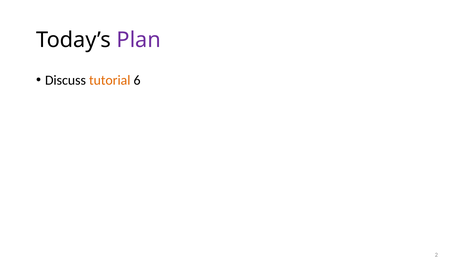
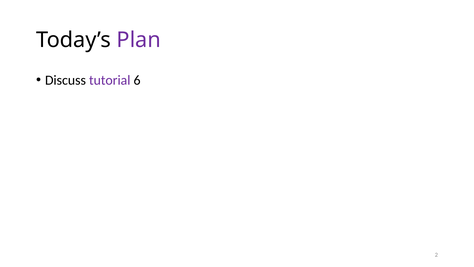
tutorial colour: orange -> purple (110, 80)
